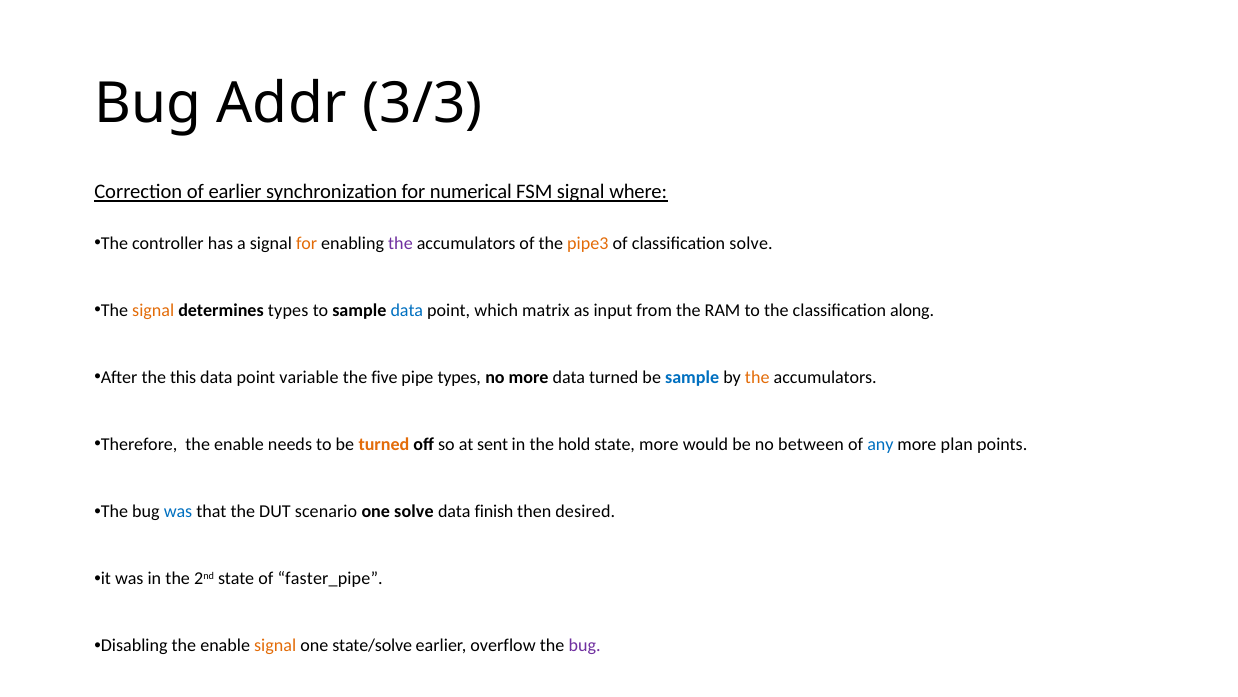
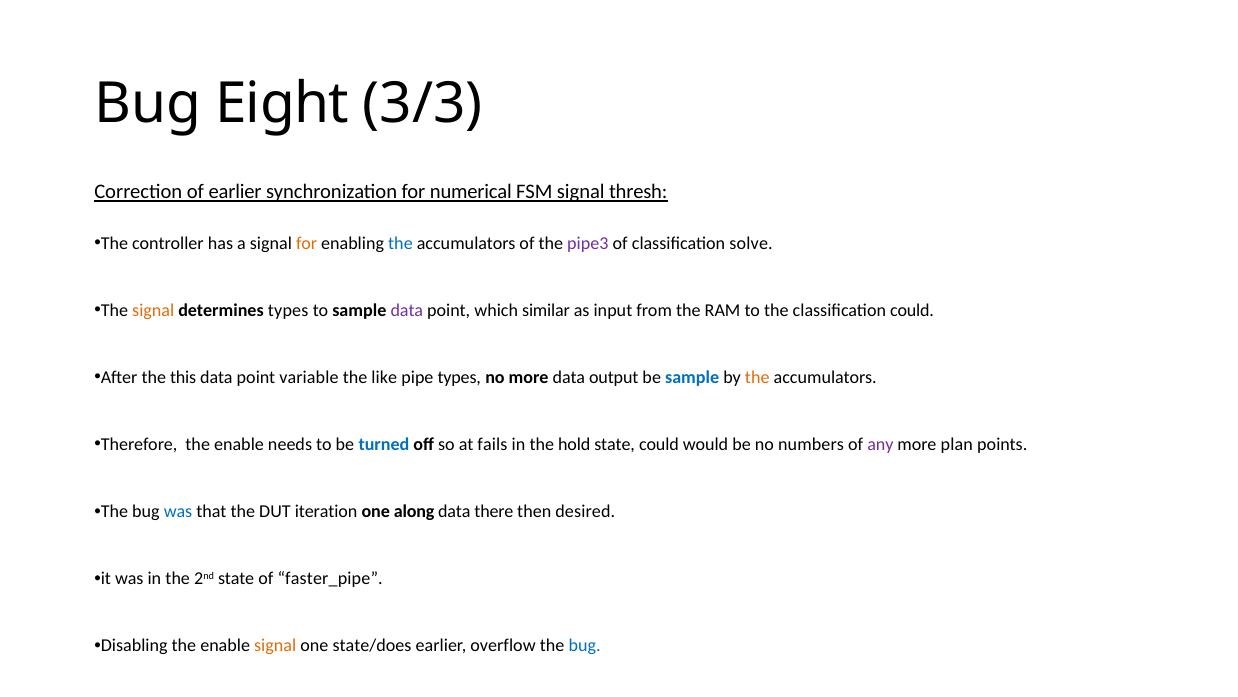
Addr: Addr -> Eight (282, 104)
where: where -> thresh (638, 192)
the colour: purple -> blue (400, 244)
pipe3 colour: orange -> purple (588, 244)
data colour: blue -> purple (407, 311)
matrix: matrix -> similar (546, 311)
classification along: along -> could (912, 311)
five: five -> like (384, 377)
data turned: turned -> output (614, 377)
turned colour: orange -> blue (384, 444)
sent: sent -> fails (493, 444)
state more: more -> could (659, 444)
between: between -> numbers (811, 444)
any colour: blue -> purple (880, 444)
scenario: scenario -> iteration (326, 511)
one solve: solve -> along (414, 511)
finish: finish -> there (494, 511)
state/solve: state/solve -> state/does (372, 645)
bug colour: purple -> blue (585, 645)
